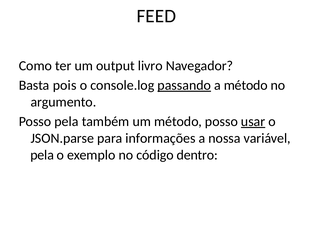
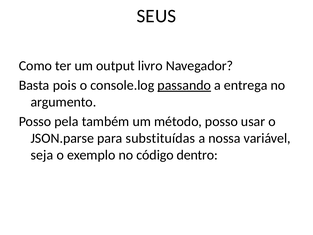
FEED: FEED -> SEUS (156, 16)
a método: método -> entrega (246, 85)
usar underline: present -> none (253, 121)
informações: informações -> substituídas (160, 138)
pela: pela -> seja (42, 155)
